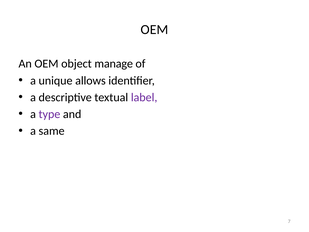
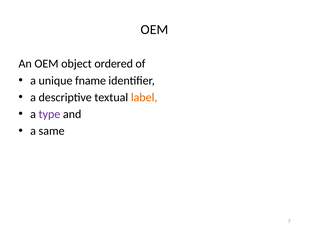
manage: manage -> ordered (114, 64)
allows: allows -> fname (91, 80)
label colour: purple -> orange (144, 97)
